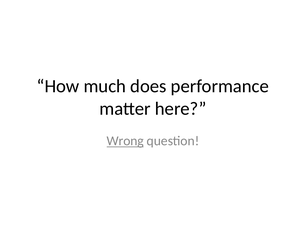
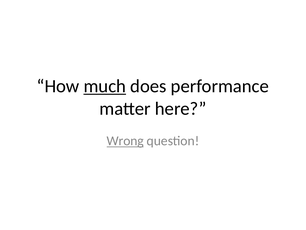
much underline: none -> present (105, 86)
